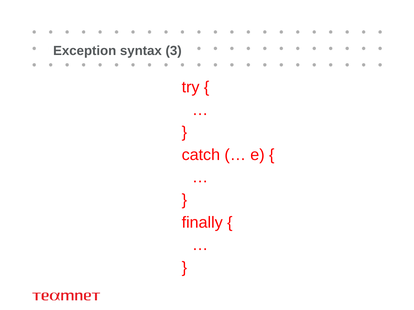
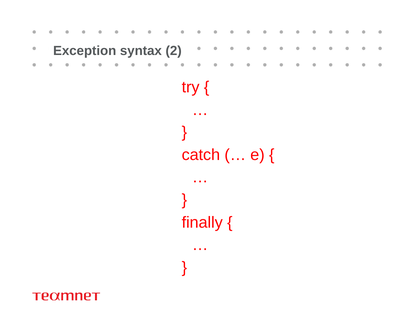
3: 3 -> 2 (174, 51)
